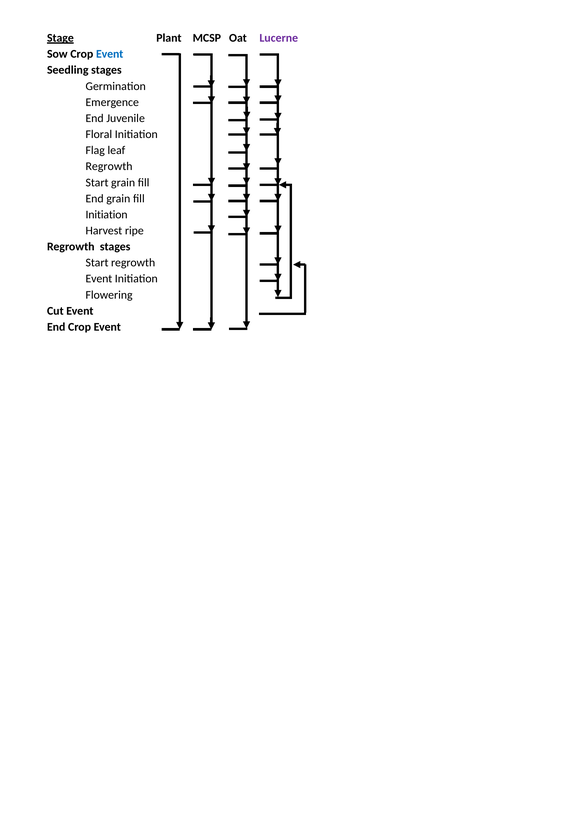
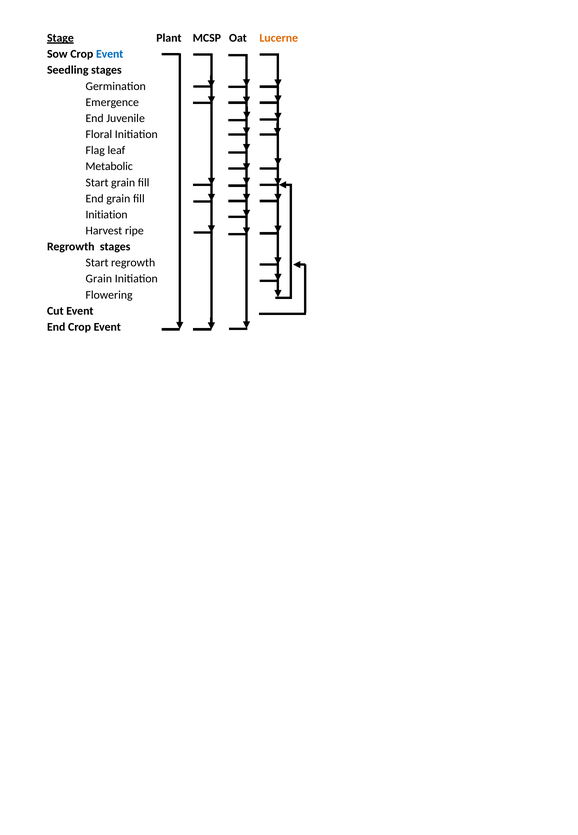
Lucerne colour: purple -> orange (279, 38)
Regrowth: Regrowth -> Metabolic (109, 166)
Event: Event -> Grain (99, 279)
